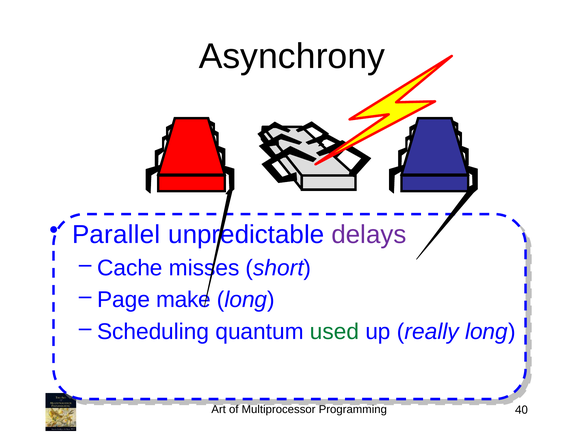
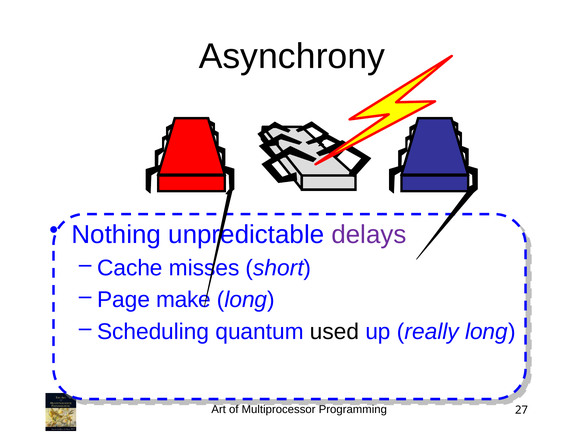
Parallel: Parallel -> Nothing (116, 234)
used colour: green -> black (335, 332)
40: 40 -> 27 (521, 410)
